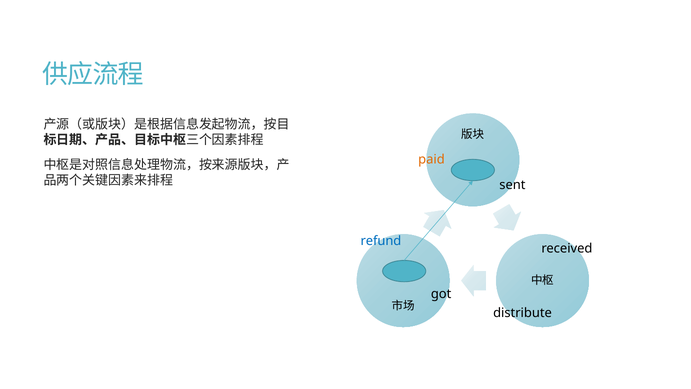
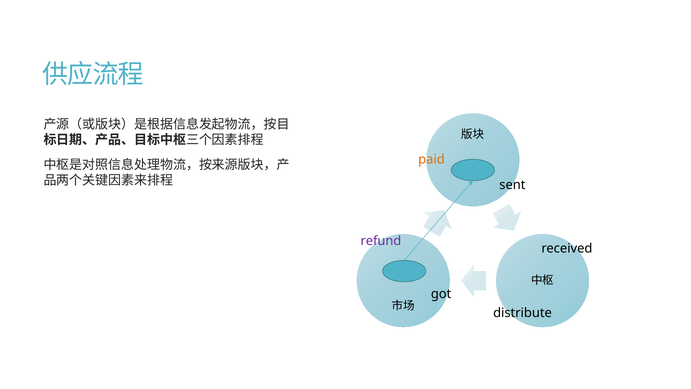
refund colour: blue -> purple (381, 241)
